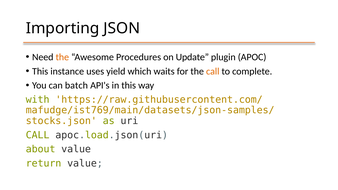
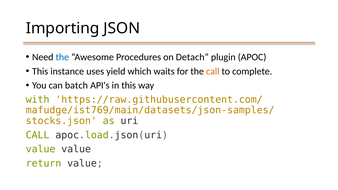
the colour: orange -> blue (62, 57)
Update: Update -> Detach (192, 57)
about: about -> value (41, 149)
